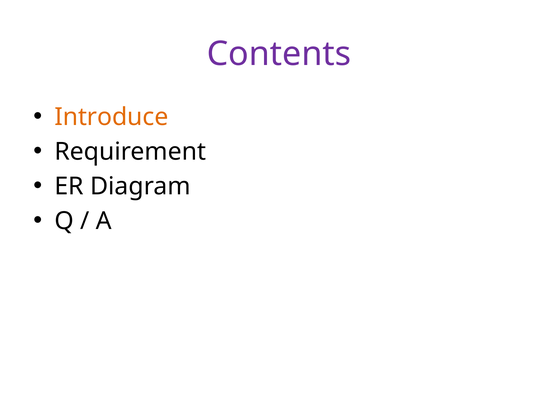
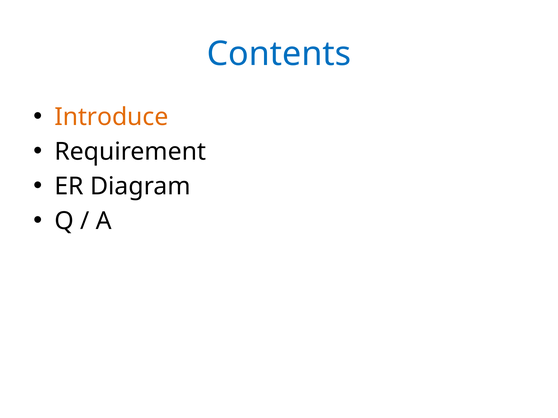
Contents colour: purple -> blue (279, 54)
